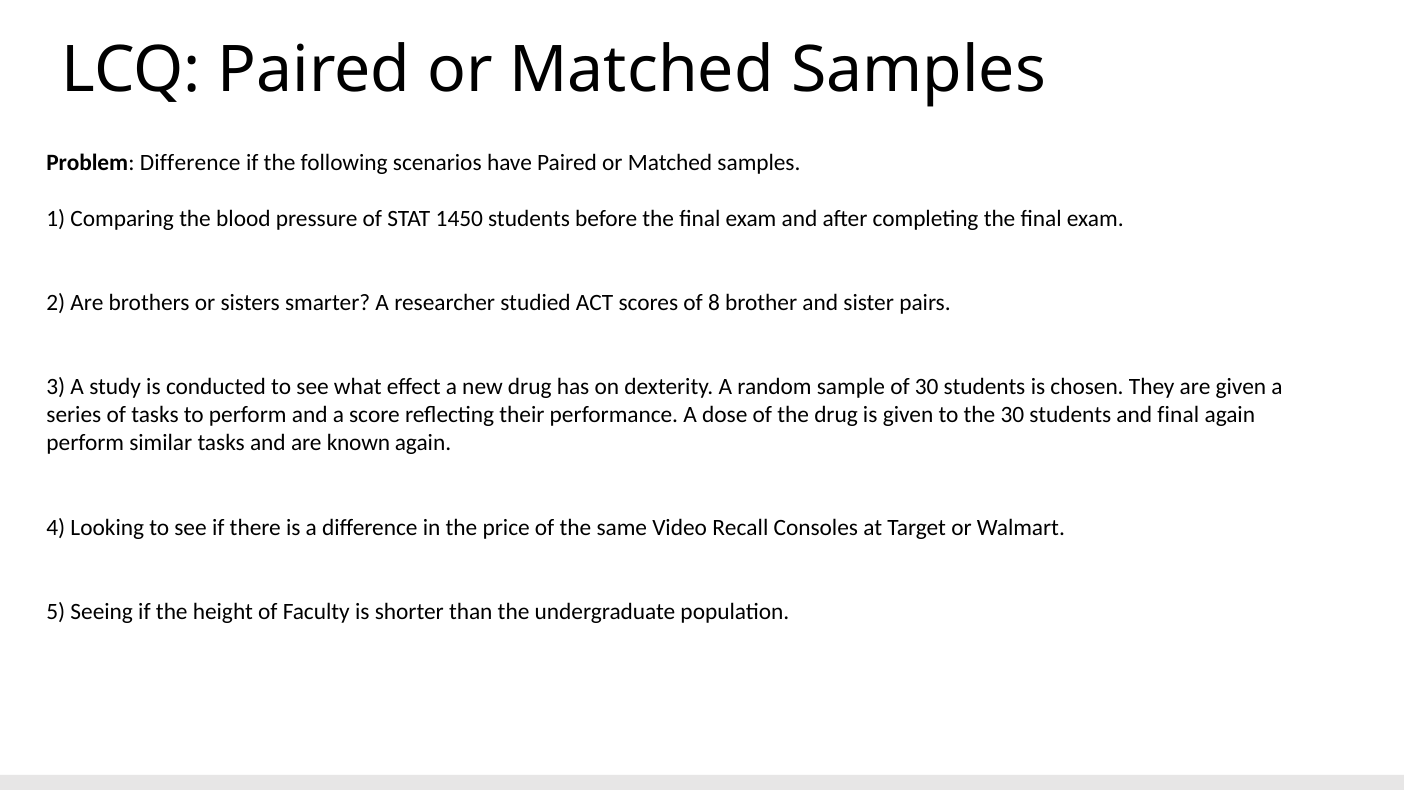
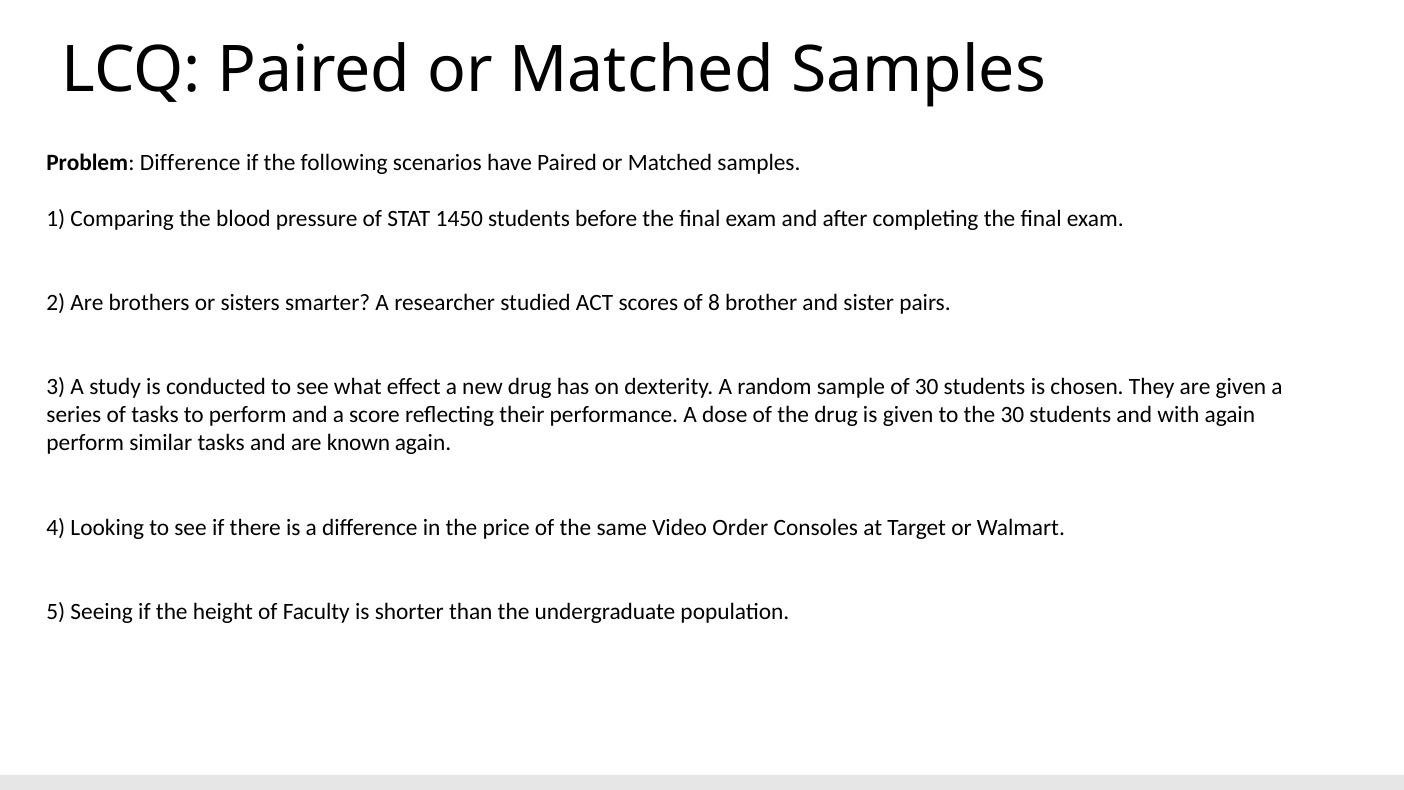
and final: final -> with (1178, 415)
Recall: Recall -> Order (740, 527)
